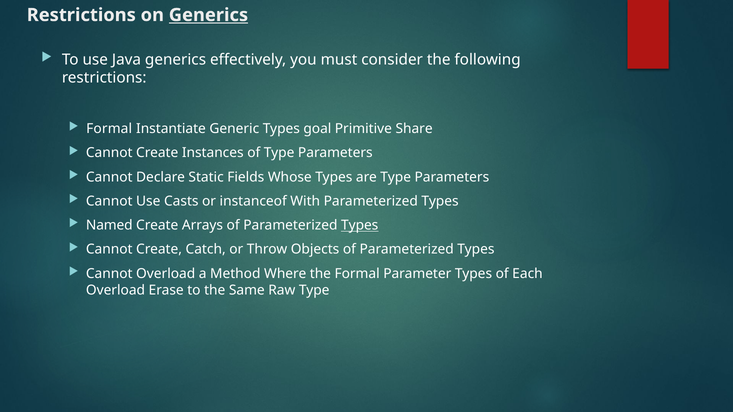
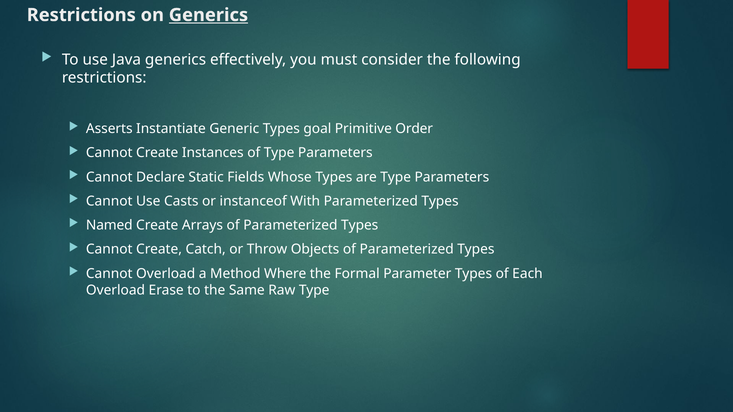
Formal: Formal -> Asserts (109, 129)
Share: Share -> Order (414, 129)
Types underline: present -> none (360, 225)
